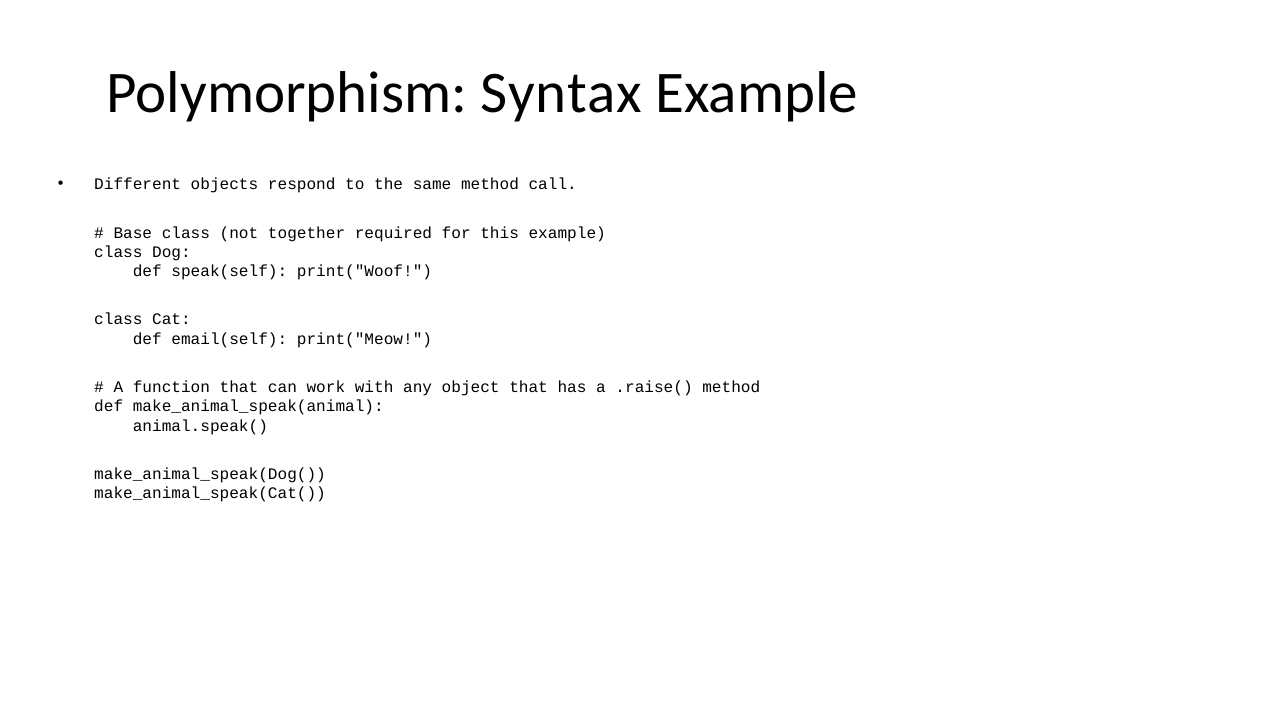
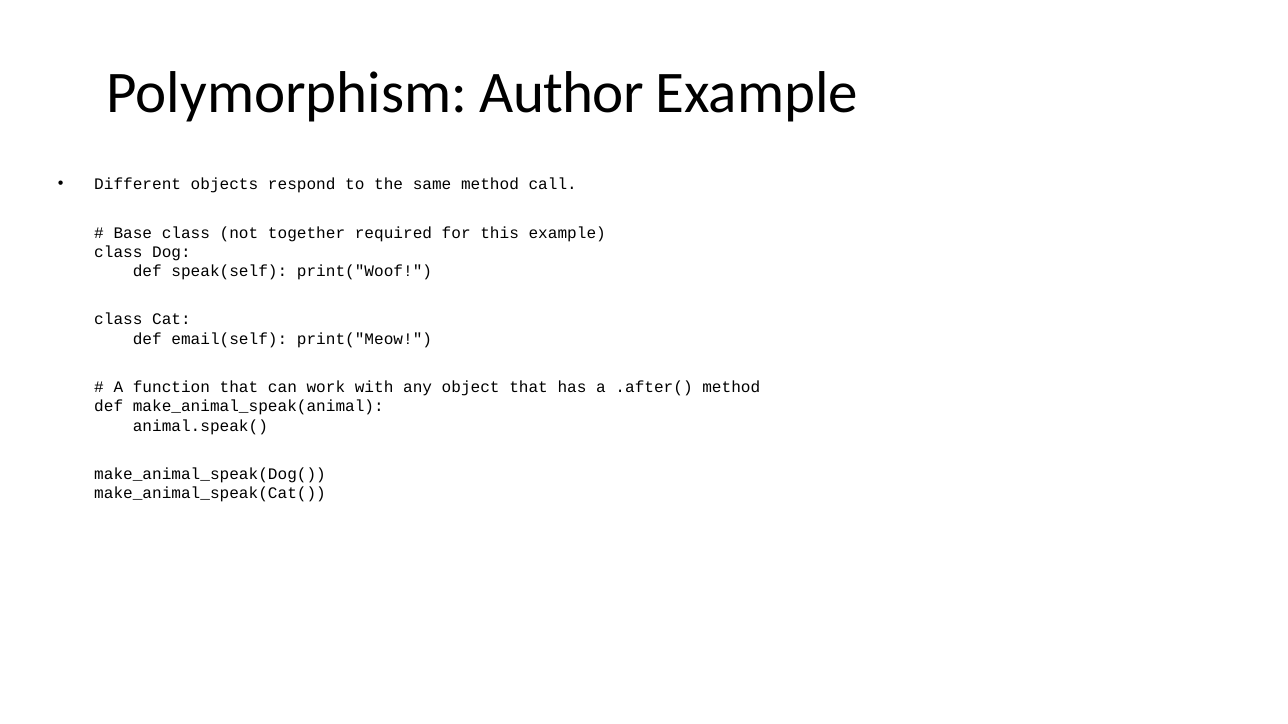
Syntax: Syntax -> Author (562, 94)
.raise(: .raise( -> .after( (654, 388)
